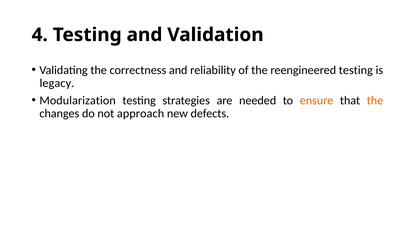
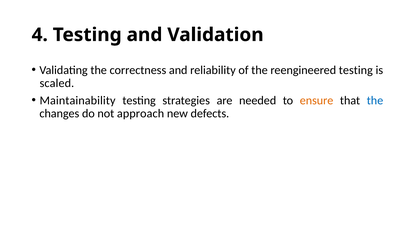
legacy: legacy -> scaled (57, 83)
Modularization: Modularization -> Maintainability (78, 101)
the colour: orange -> blue (375, 101)
